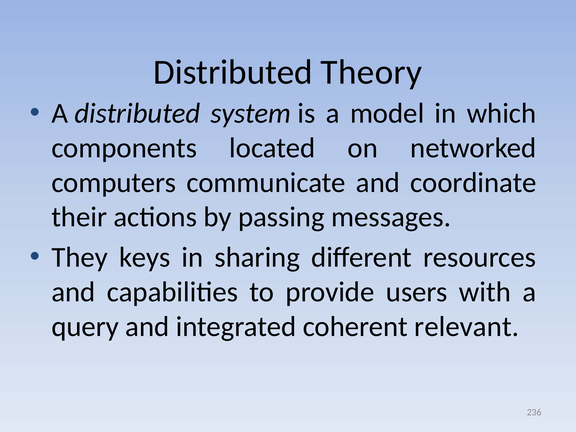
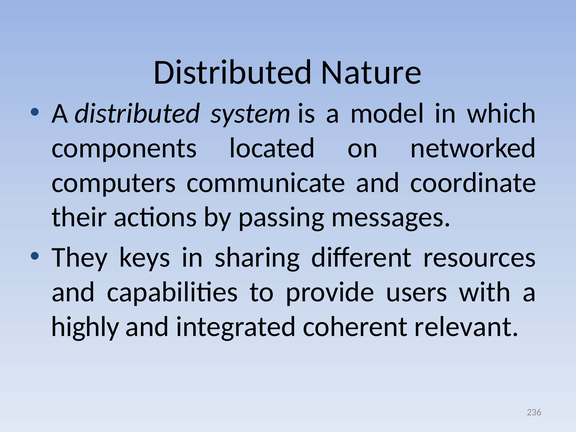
Theory: Theory -> Nature (371, 72)
query: query -> highly (85, 327)
